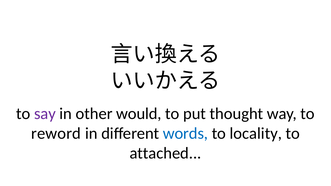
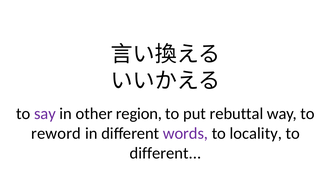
would: would -> region (139, 114)
thought: thought -> rebuttal (237, 114)
words colour: blue -> purple (185, 134)
attached: attached -> different (165, 153)
